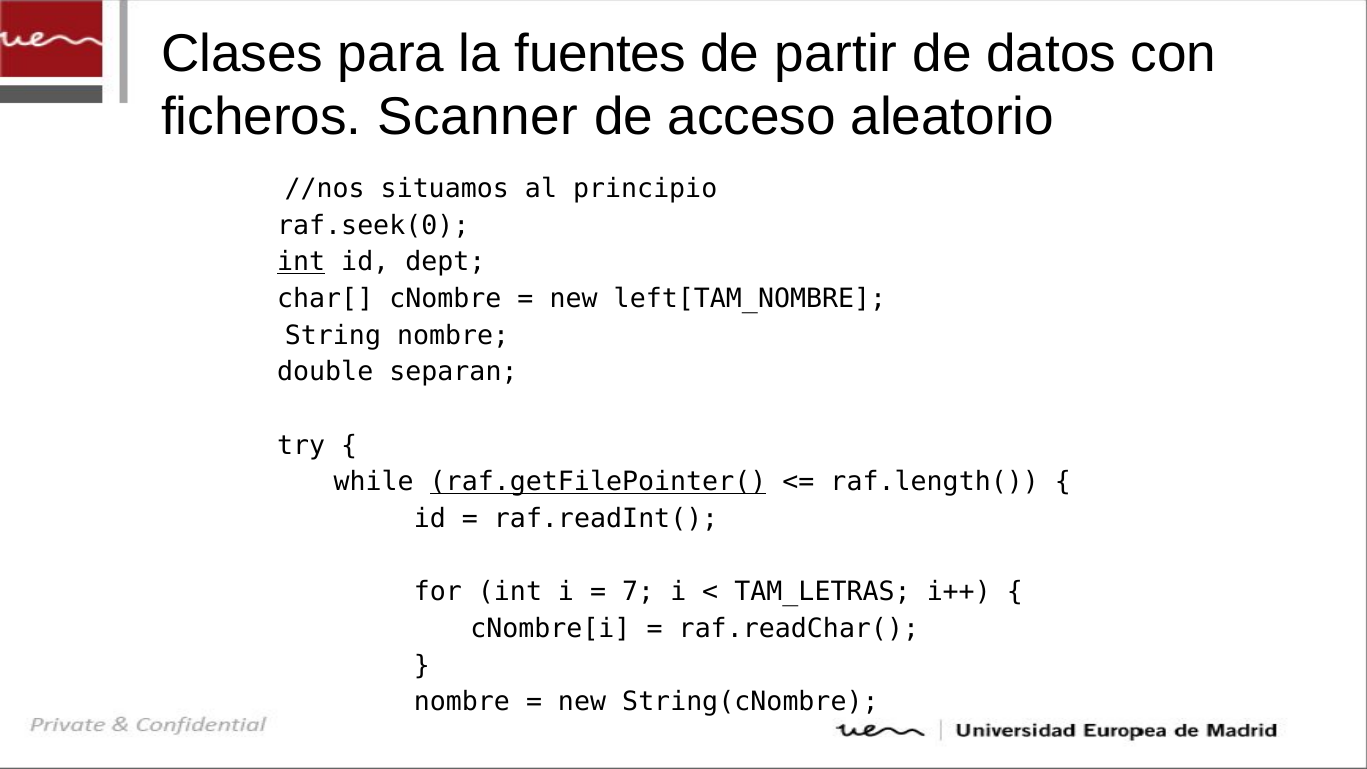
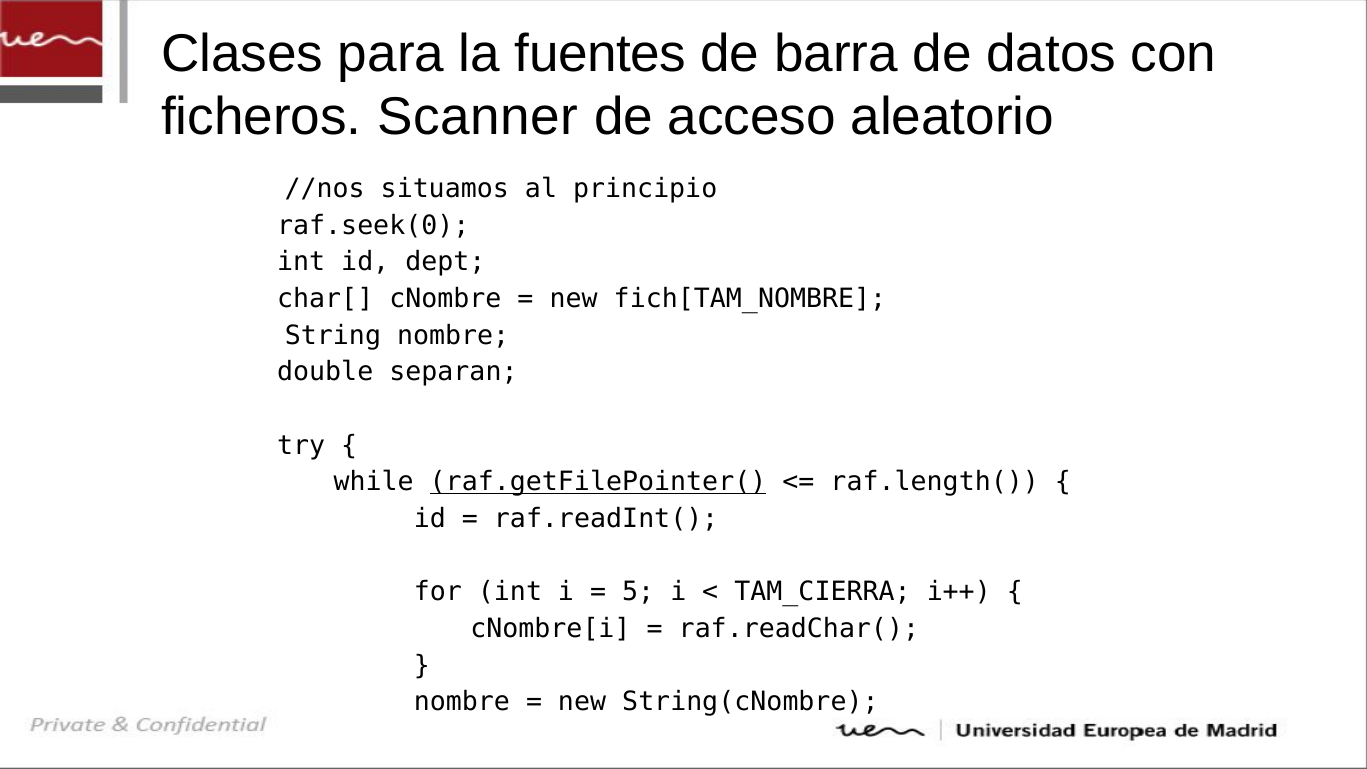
partir: partir -> barra (836, 54)
int underline: present -> none (301, 262)
left[TAM_NOMBRE: left[TAM_NOMBRE -> fich[TAM_NOMBRE (750, 299)
7: 7 -> 5 (638, 592)
TAM_LETRAS: TAM_LETRAS -> TAM_CIERRA (823, 592)
